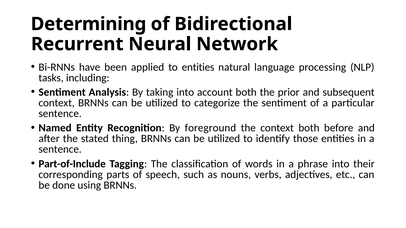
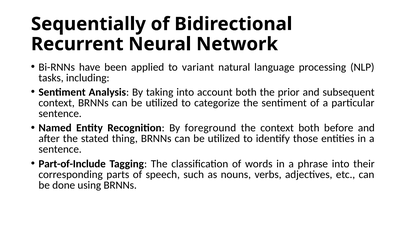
Determining: Determining -> Sequentially (88, 24)
to entities: entities -> variant (198, 67)
